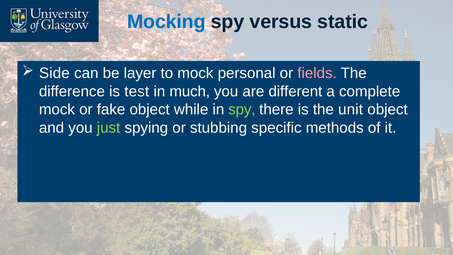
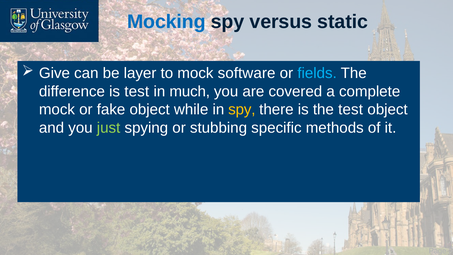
Side: Side -> Give (54, 73)
personal: personal -> software (247, 73)
fields colour: pink -> light blue (317, 73)
different: different -> covered (295, 91)
spy colour: light green -> yellow (242, 110)
the unit: unit -> test (351, 110)
